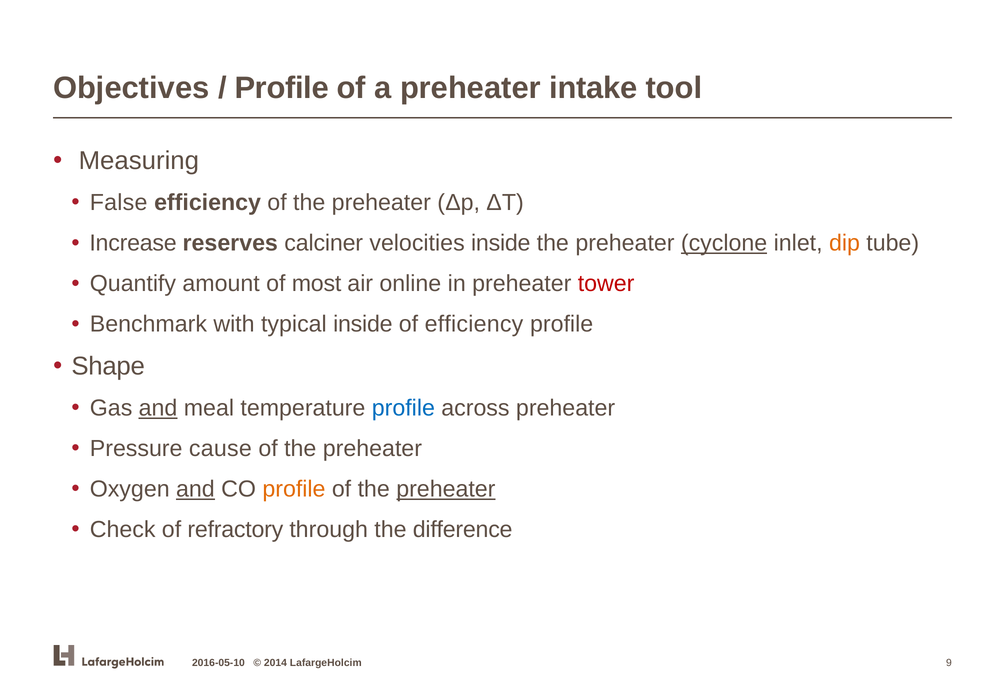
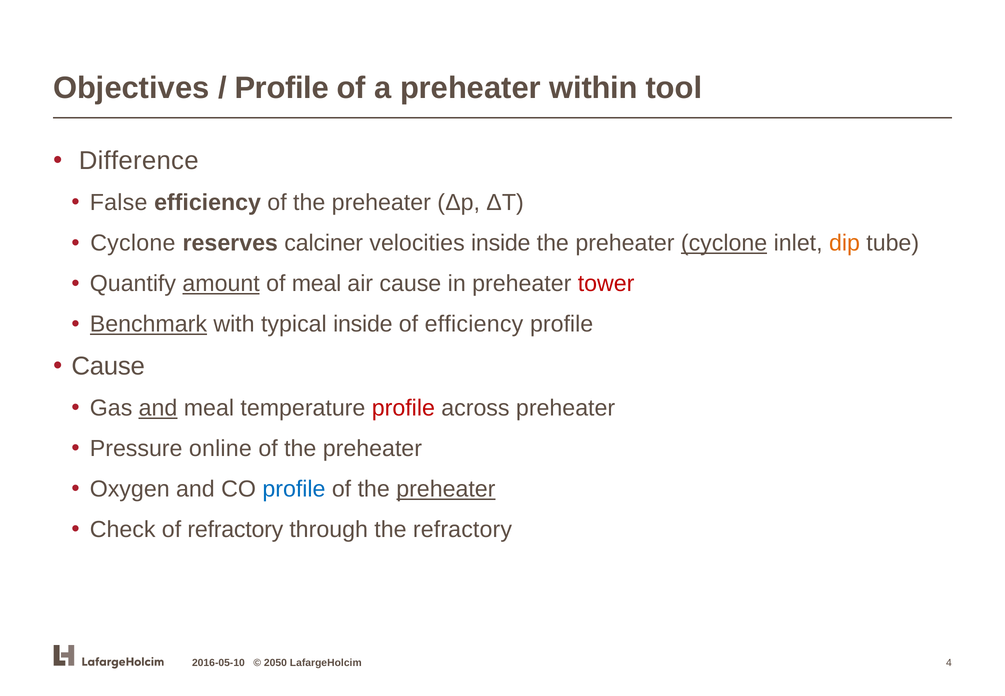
intake: intake -> within (593, 88)
Measuring: Measuring -> Difference (139, 161)
Increase: Increase -> Cyclone (133, 243)
amount underline: none -> present (221, 284)
of most: most -> meal (317, 284)
air online: online -> cause (410, 284)
Benchmark underline: none -> present (148, 324)
Shape: Shape -> Cause (108, 366)
profile colour: blue -> red (403, 408)
cause: cause -> online (220, 448)
and underline: present -> none (195, 489)
profile colour: orange -> blue (294, 489)
the difference: difference -> refractory (462, 529)
2014: 2014 -> 2050 (275, 662)
9: 9 -> 4 (949, 662)
